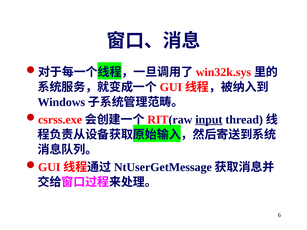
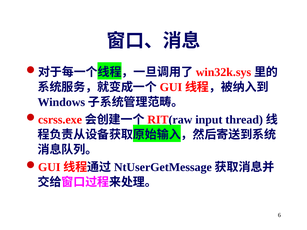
input underline: present -> none (209, 120)
